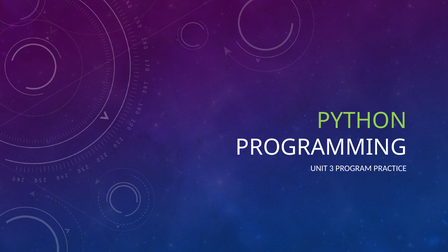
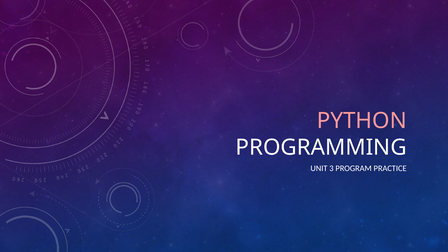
PYTHON colour: light green -> pink (362, 121)
